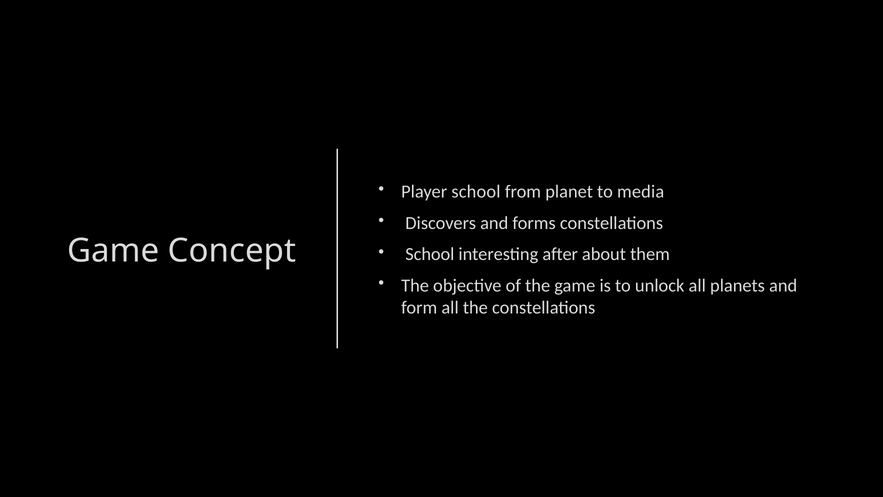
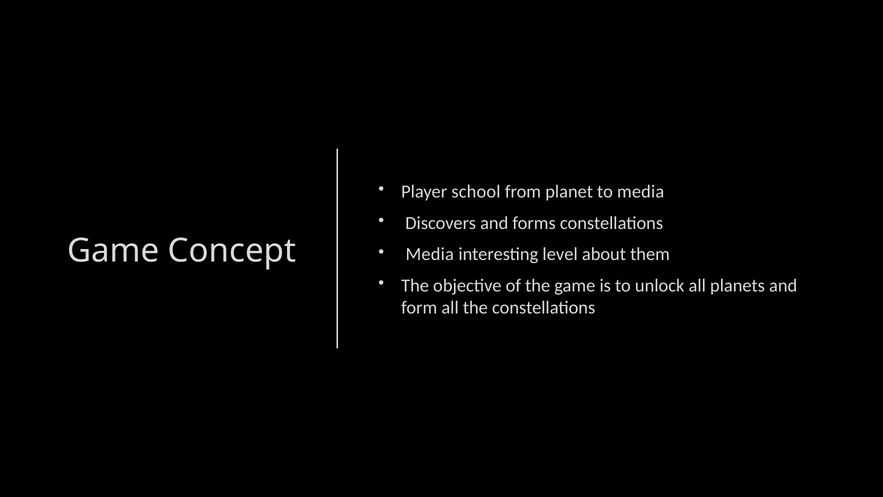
School: School -> Media (430, 254)
after: after -> level (560, 254)
